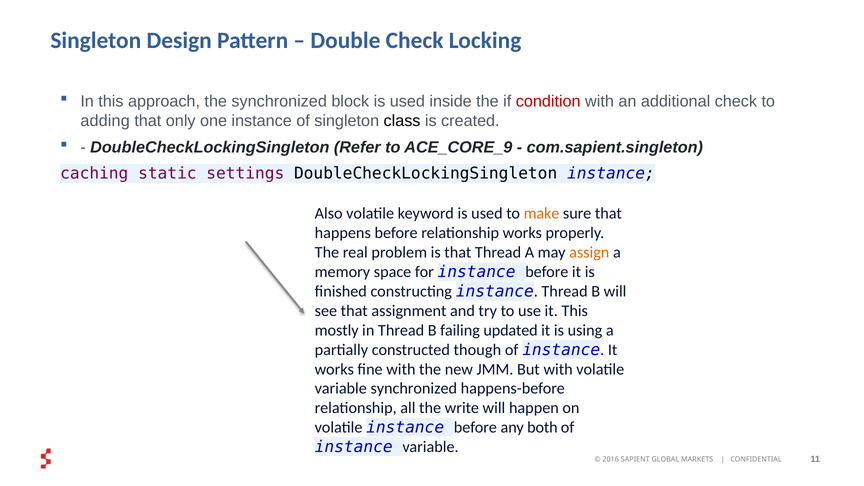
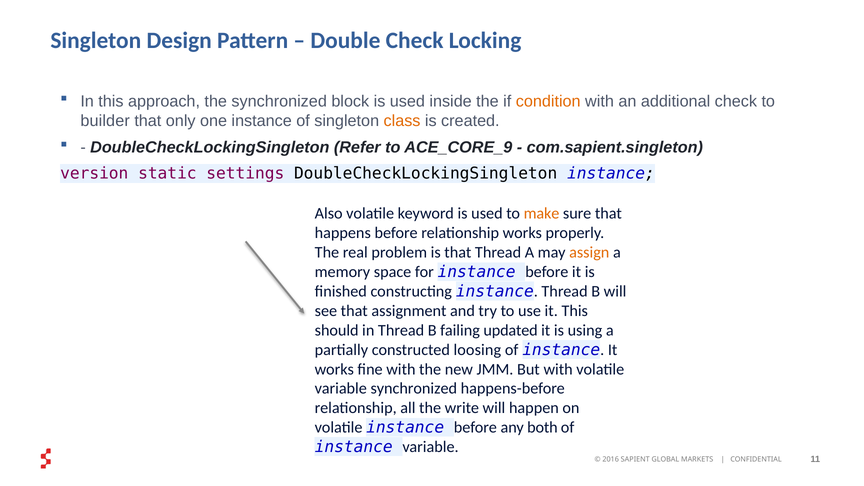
condition colour: red -> orange (548, 102)
adding: adding -> builder (105, 121)
class colour: black -> orange (402, 121)
caching: caching -> version (94, 174)
mostly: mostly -> should (337, 330)
though: though -> loosing (477, 350)
